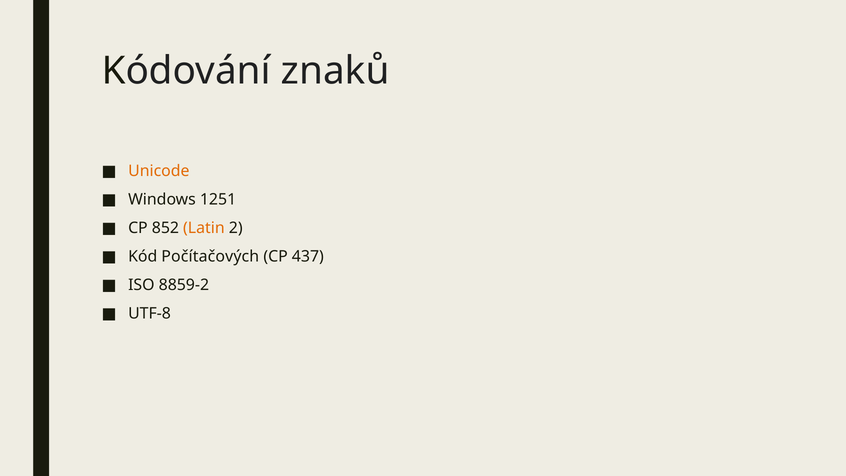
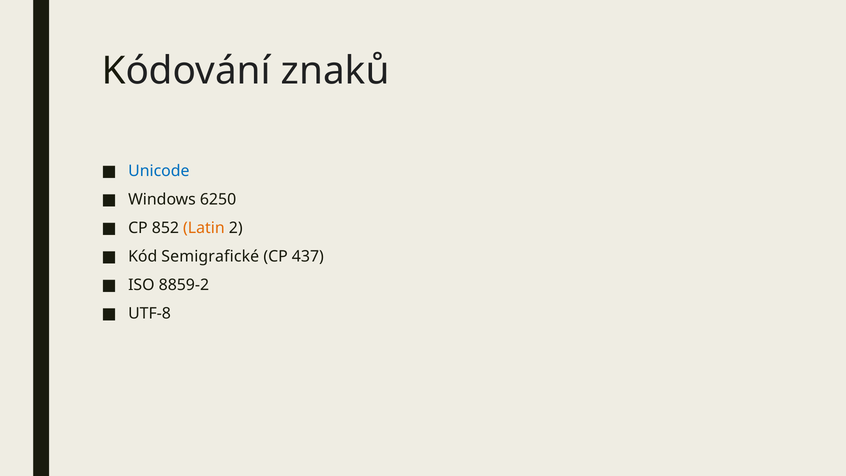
Unicode colour: orange -> blue (159, 171)
1251: 1251 -> 6250 (218, 199)
Počítačových: Počítačových -> Semigrafické (210, 256)
